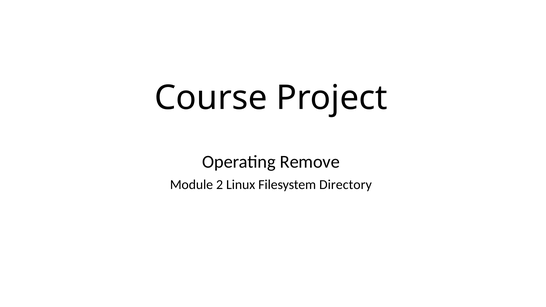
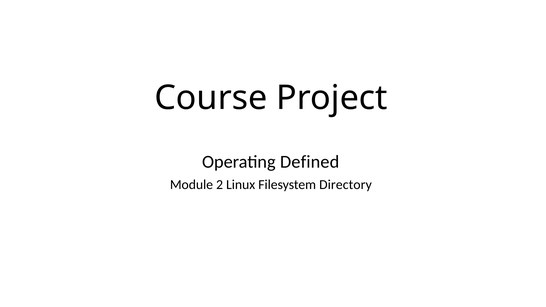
Remove: Remove -> Defined (310, 162)
